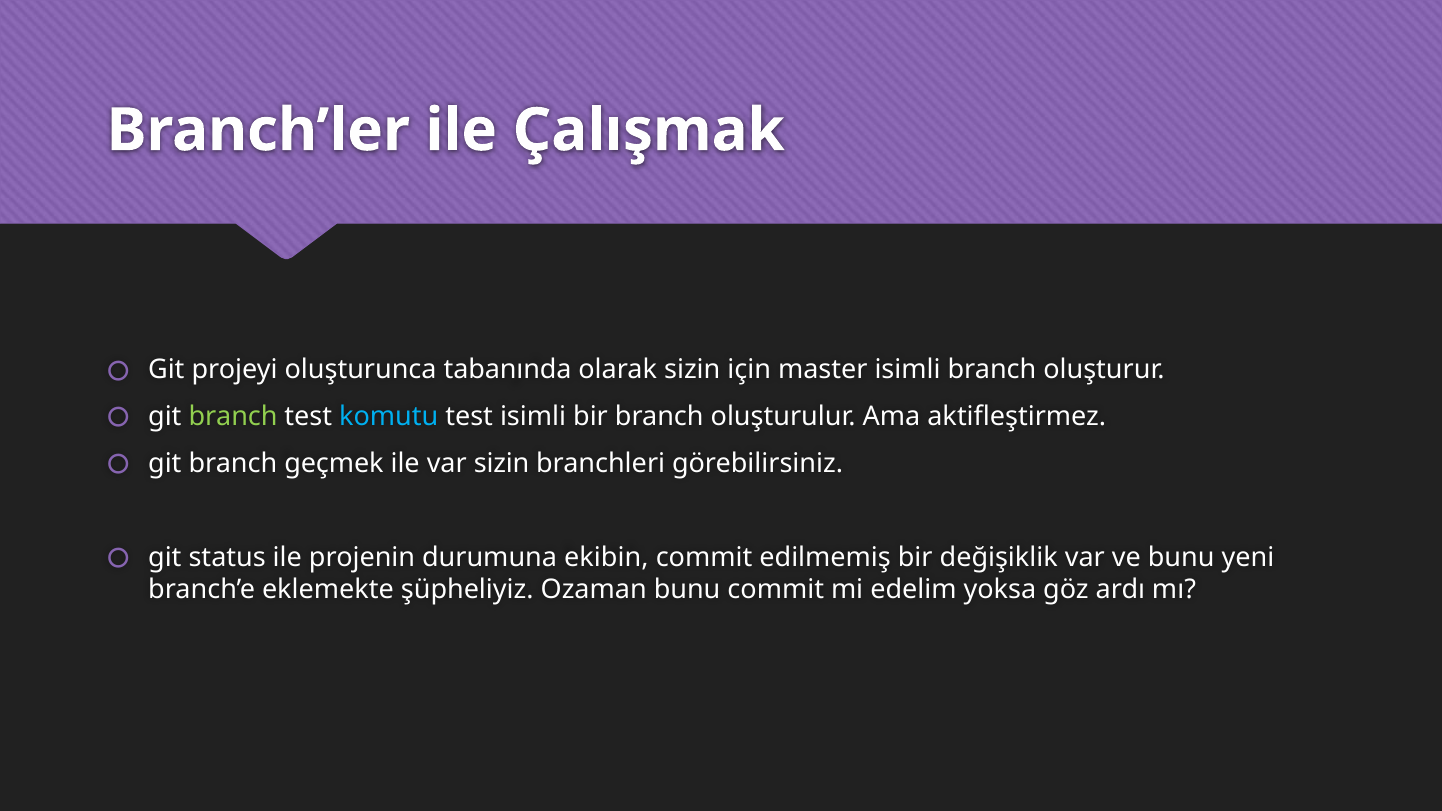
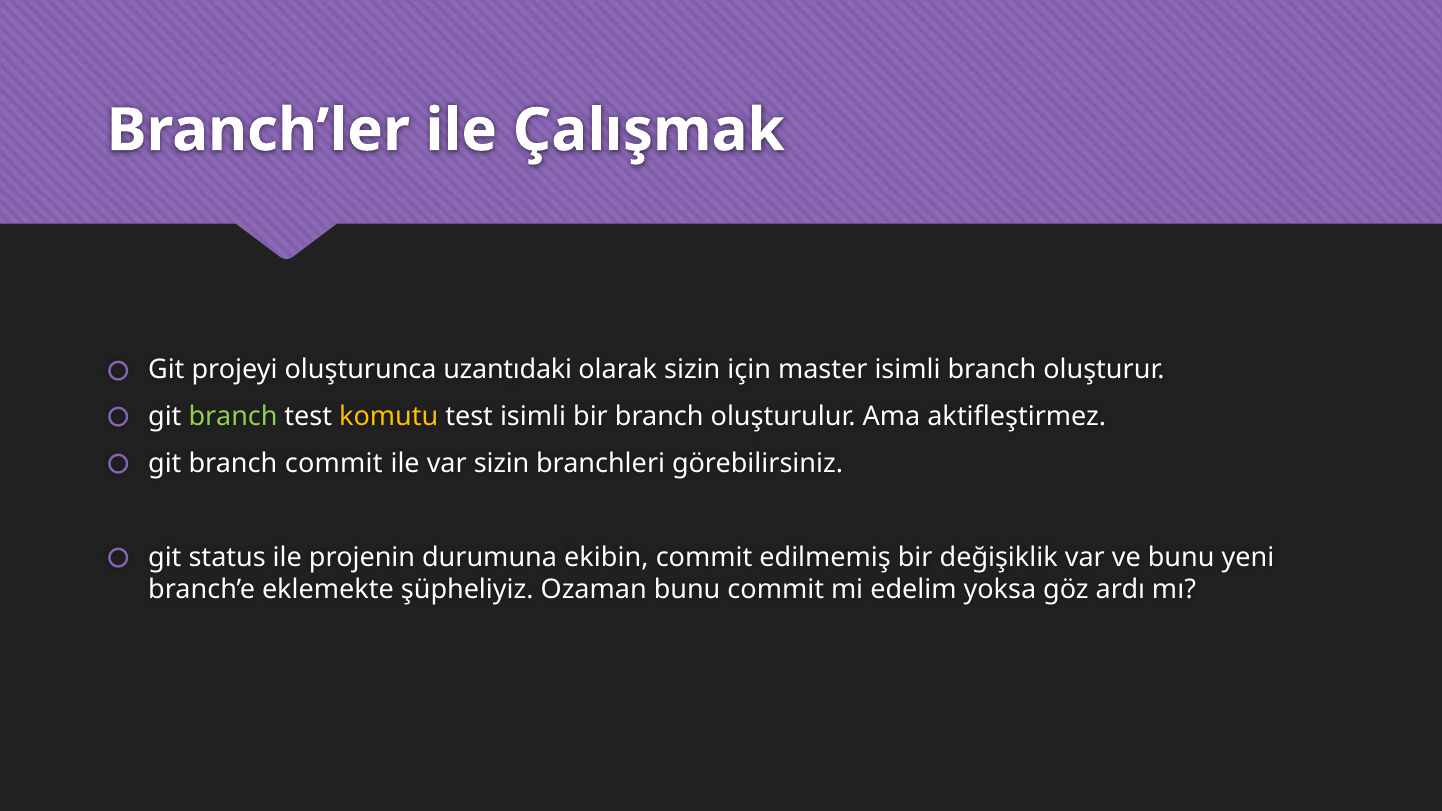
tabanında: tabanında -> uzantıdaki (508, 370)
komutu colour: light blue -> yellow (389, 417)
branch geçmek: geçmek -> commit (334, 464)
